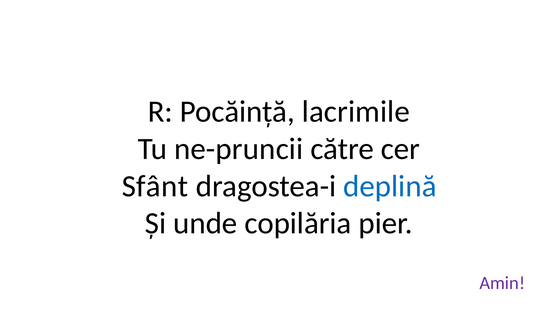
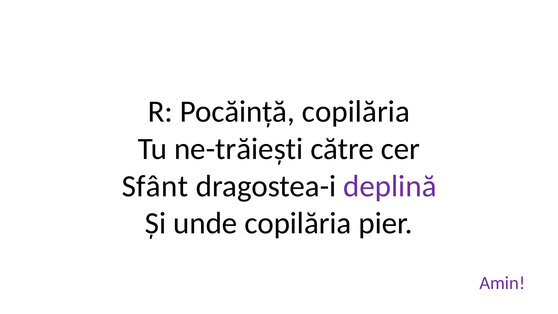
Pocăință lacrimile: lacrimile -> copilăria (356, 112)
ne-pruncii: ne-pruncii -> ne-trăiești (239, 149)
deplină colour: blue -> purple (390, 186)
